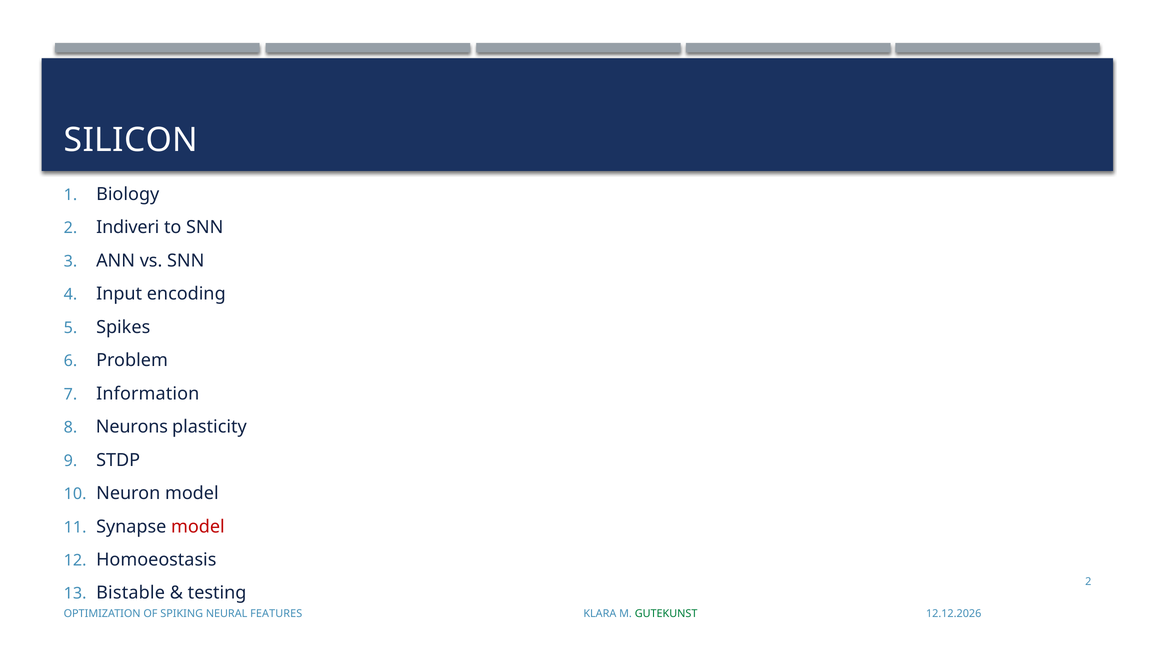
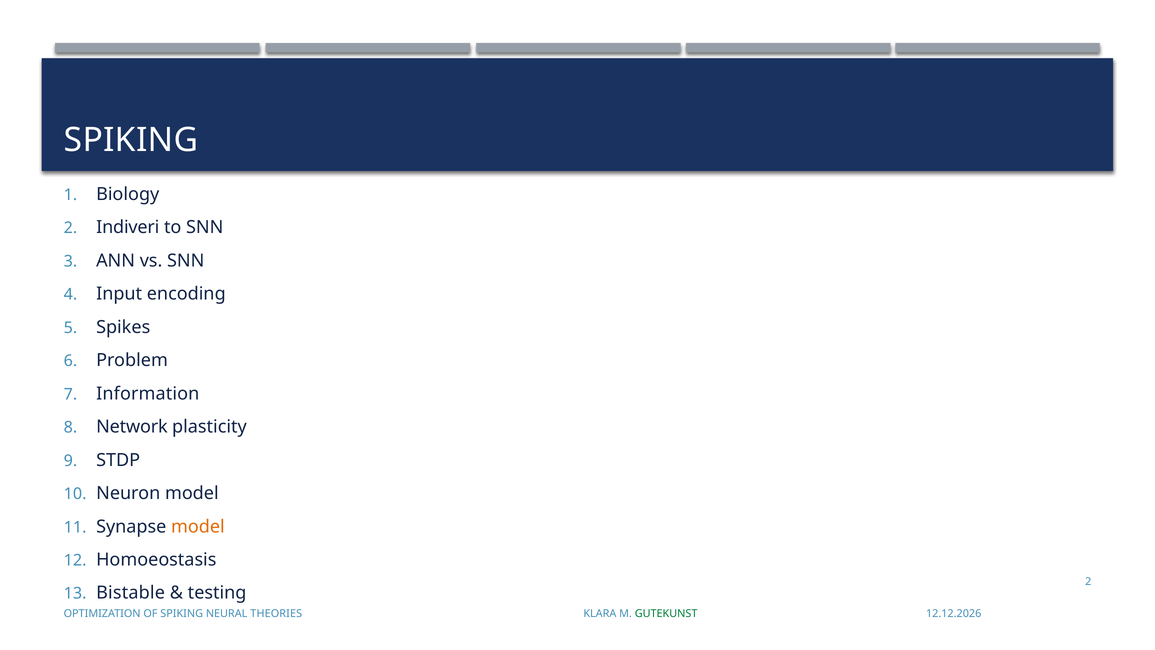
SILICON: SILICON -> SPIKING (131, 140)
Neurons: Neurons -> Network (132, 427)
model colour: red -> orange (198, 526)
FEATURES: FEATURES -> THEORIES (276, 614)
